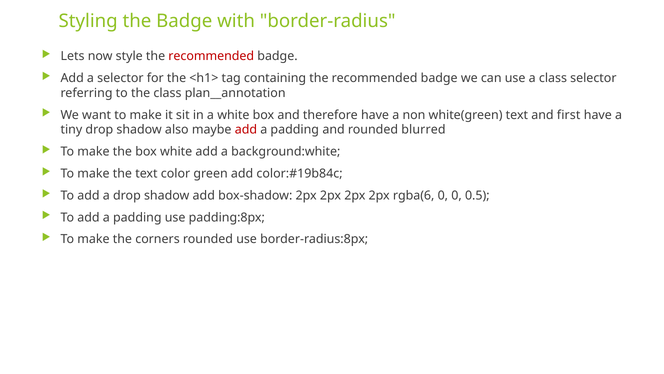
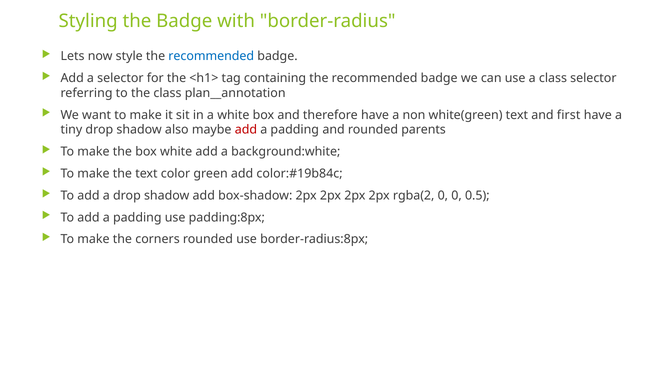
recommended colour: red -> blue (211, 56)
blurred: blurred -> parents (424, 130)
rgba(6: rgba(6 -> rgba(2 (414, 195)
